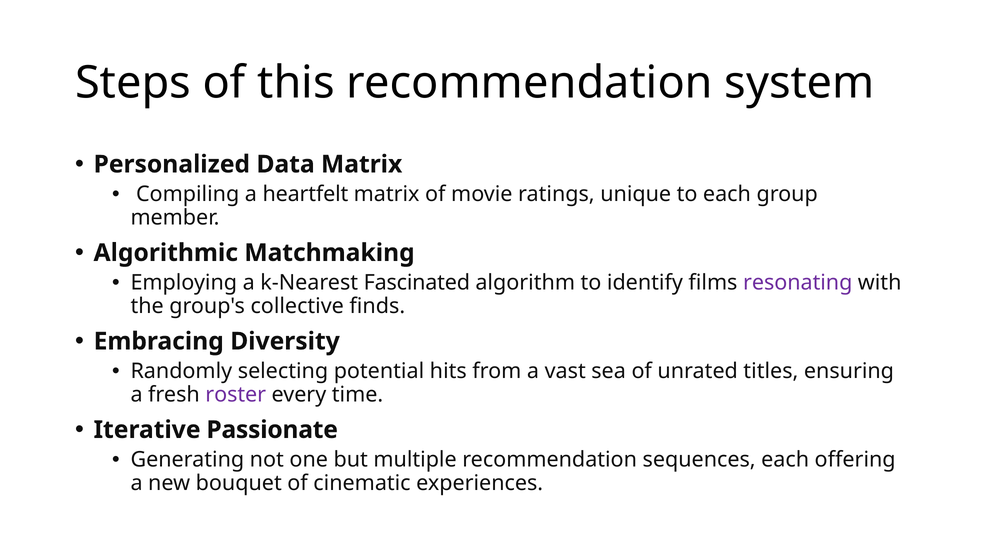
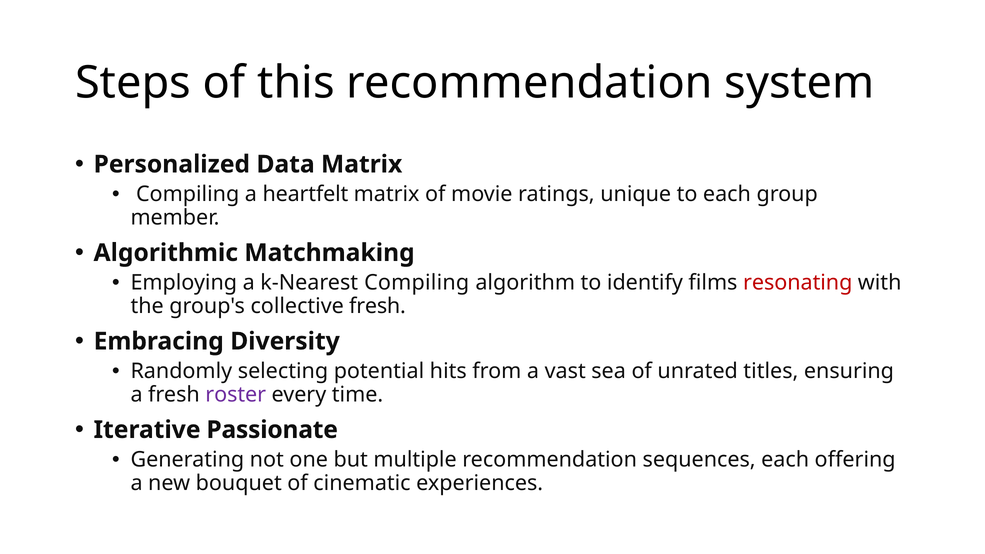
k-Nearest Fascinated: Fascinated -> Compiling (417, 283)
resonating colour: purple -> red (798, 283)
collective finds: finds -> fresh (377, 306)
